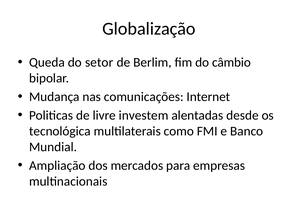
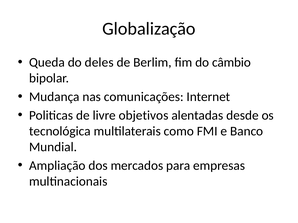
setor: setor -> deles (99, 63)
investem: investem -> objetivos (144, 116)
